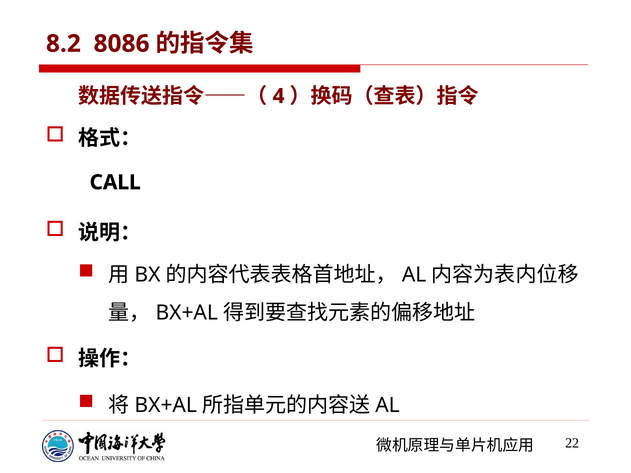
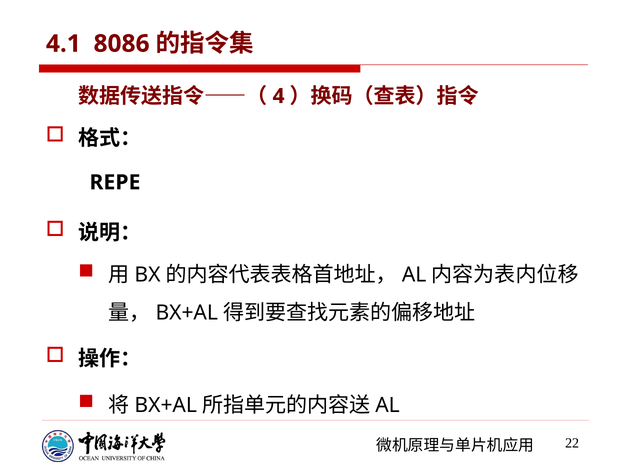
8.2: 8.2 -> 4.1 (63, 44)
CALL: CALL -> REPE (115, 182)
